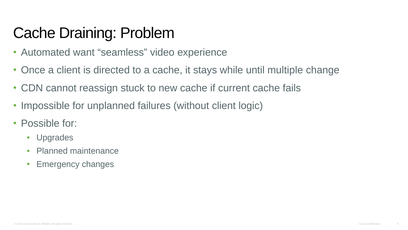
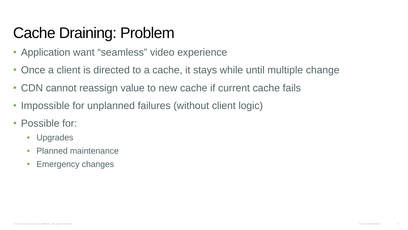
Automated: Automated -> Application (46, 52)
stuck: stuck -> value (133, 88)
